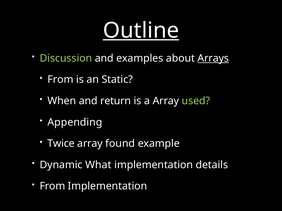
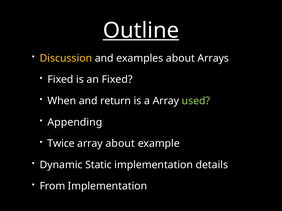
Discussion colour: light green -> yellow (66, 58)
Arrays underline: present -> none (213, 58)
From: From -> Fixed (60, 80)
an Static: Static -> Fixed (117, 80)
array found: found -> about (120, 144)
What: What -> Static (98, 165)
